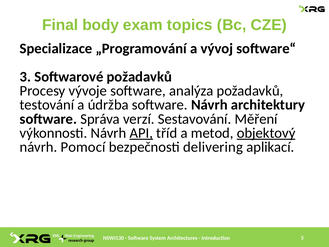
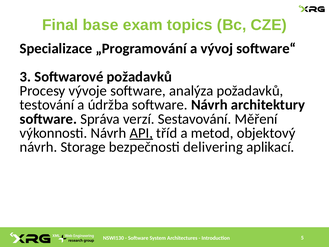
body: body -> base (101, 25)
objektový underline: present -> none (266, 133)
Pomocí: Pomocí -> Storage (83, 147)
